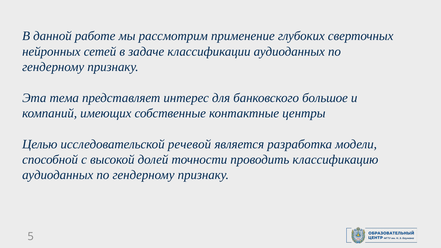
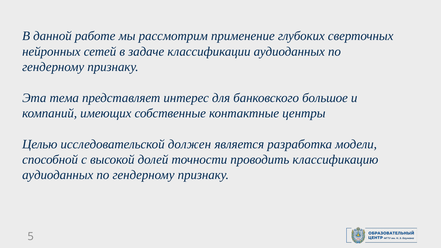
речевой: речевой -> должен (189, 144)
